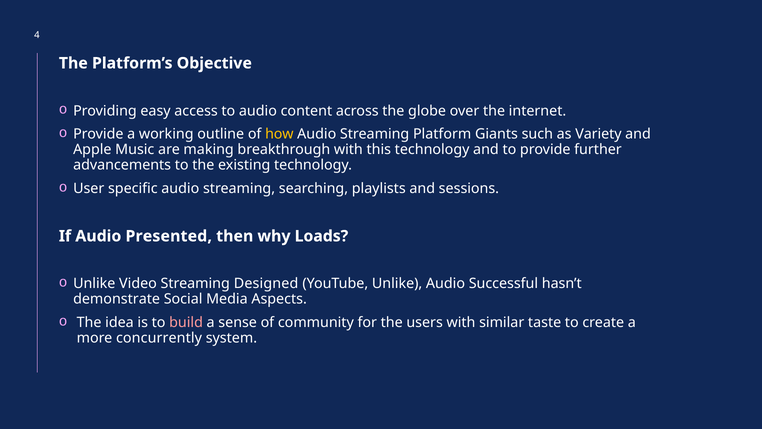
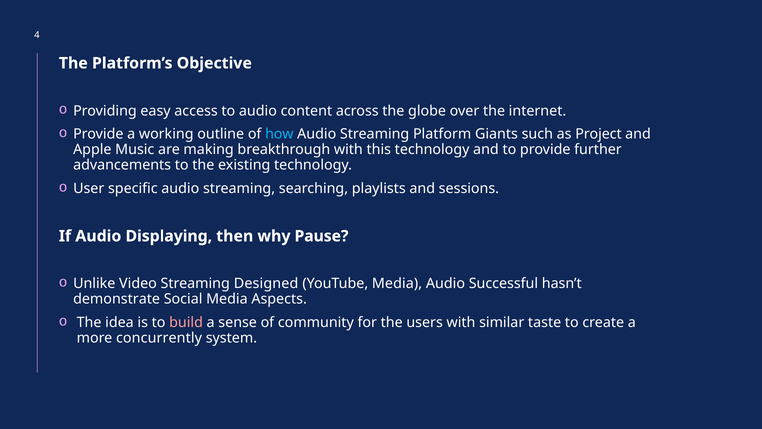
how colour: yellow -> light blue (279, 134)
Variety: Variety -> Project (598, 134)
Presented: Presented -> Displaying (169, 236)
Loads: Loads -> Pause (321, 236)
YouTube Unlike: Unlike -> Media (397, 284)
